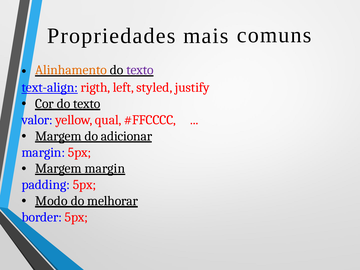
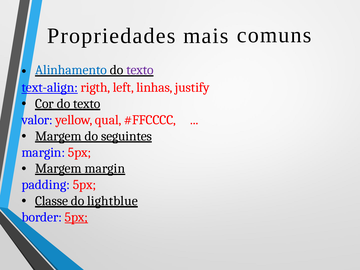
Alinhamento colour: orange -> blue (71, 70)
styled: styled -> linhas (154, 87)
adicionar: adicionar -> seguintes (127, 136)
Modo: Modo -> Classe (52, 201)
melhorar: melhorar -> lightblue (112, 201)
5px underline: none -> present (76, 217)
